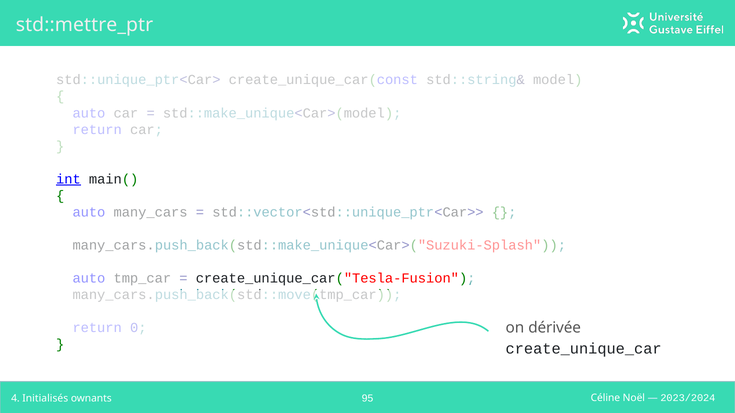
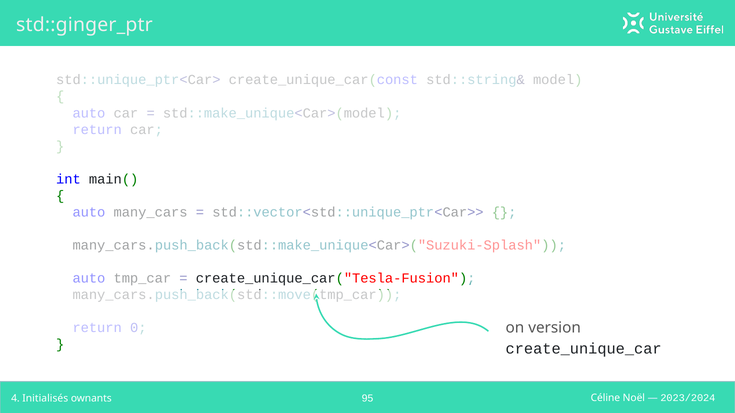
std::mettre_ptr: std::mettre_ptr -> std::ginger_ptr (84, 25)
int underline: present -> none (68, 179)
dérivée: dérivée -> version (555, 328)
